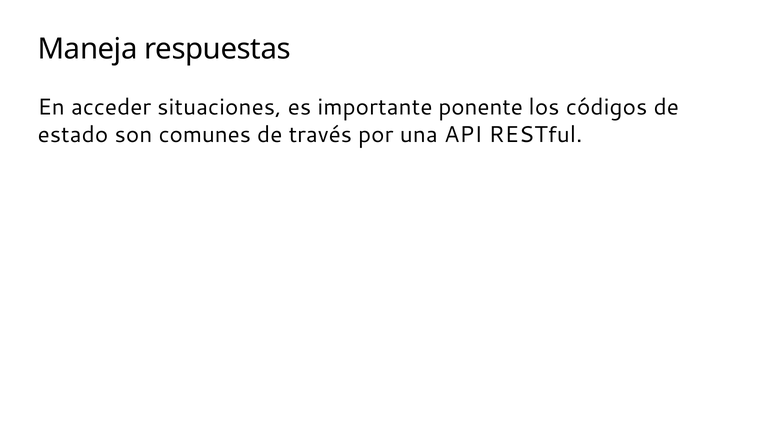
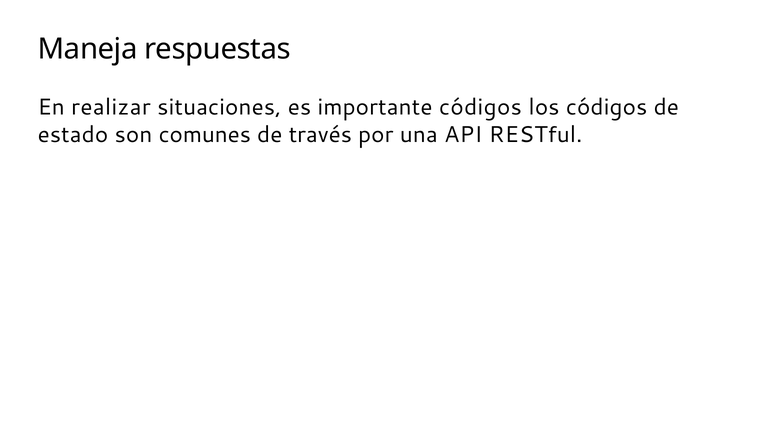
acceder: acceder -> realizar (111, 107)
importante ponente: ponente -> códigos (480, 107)
